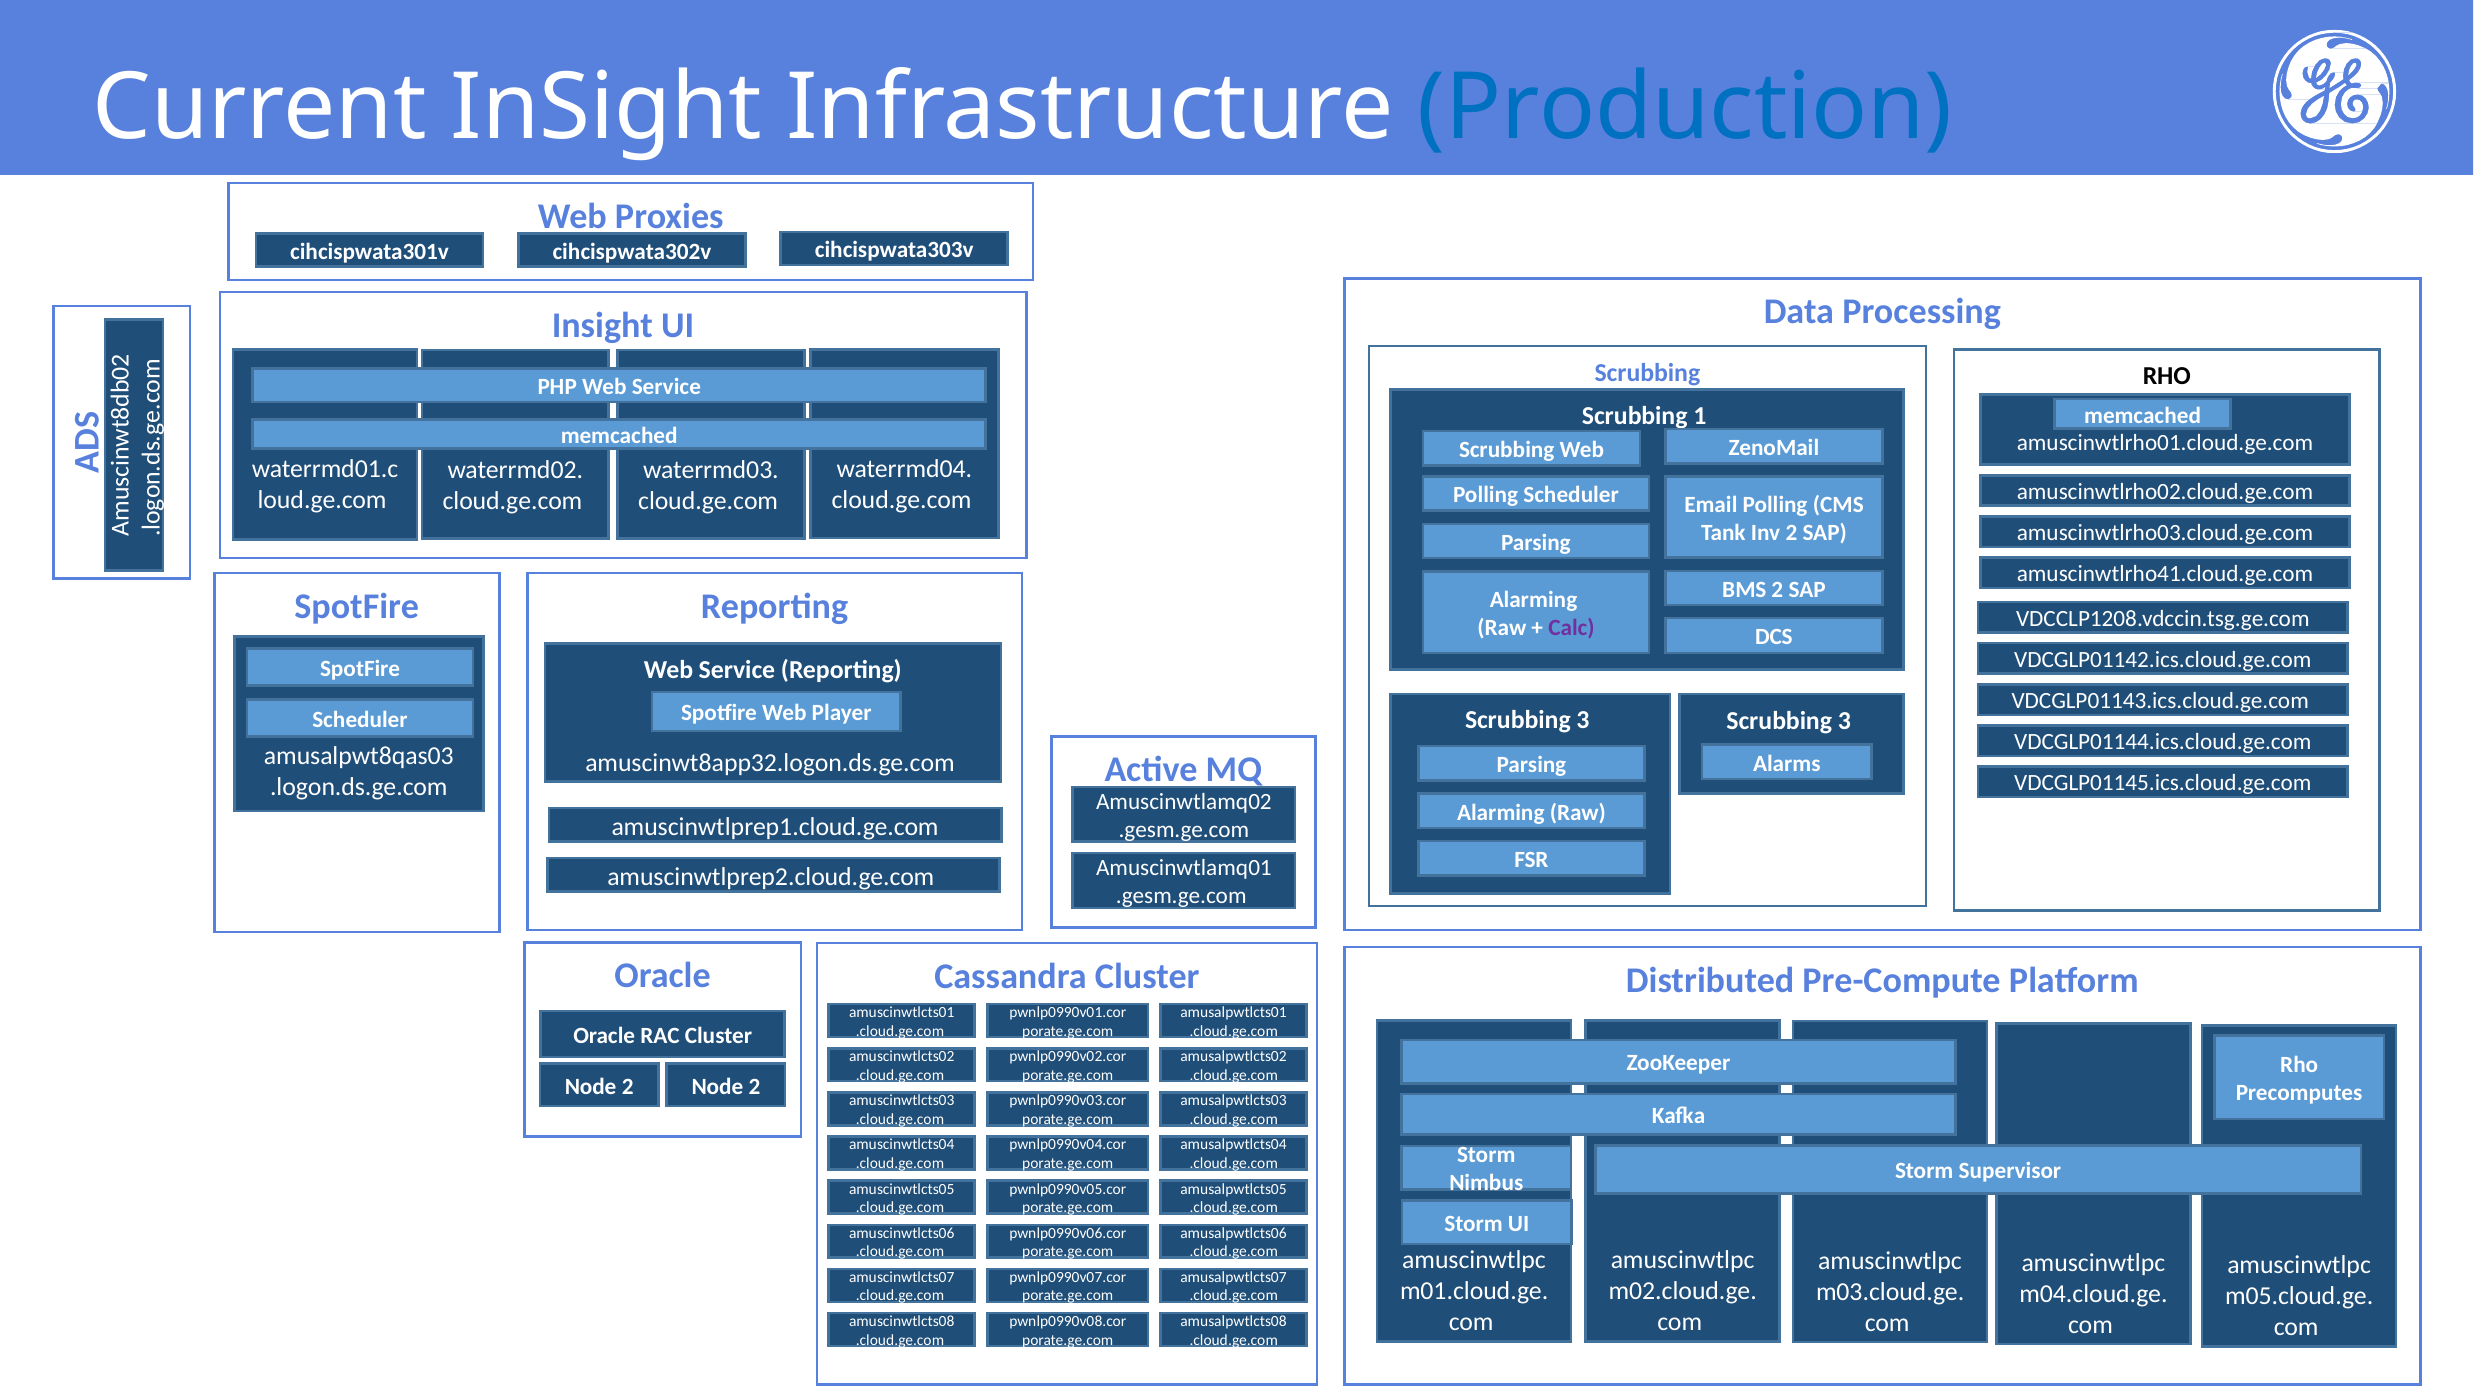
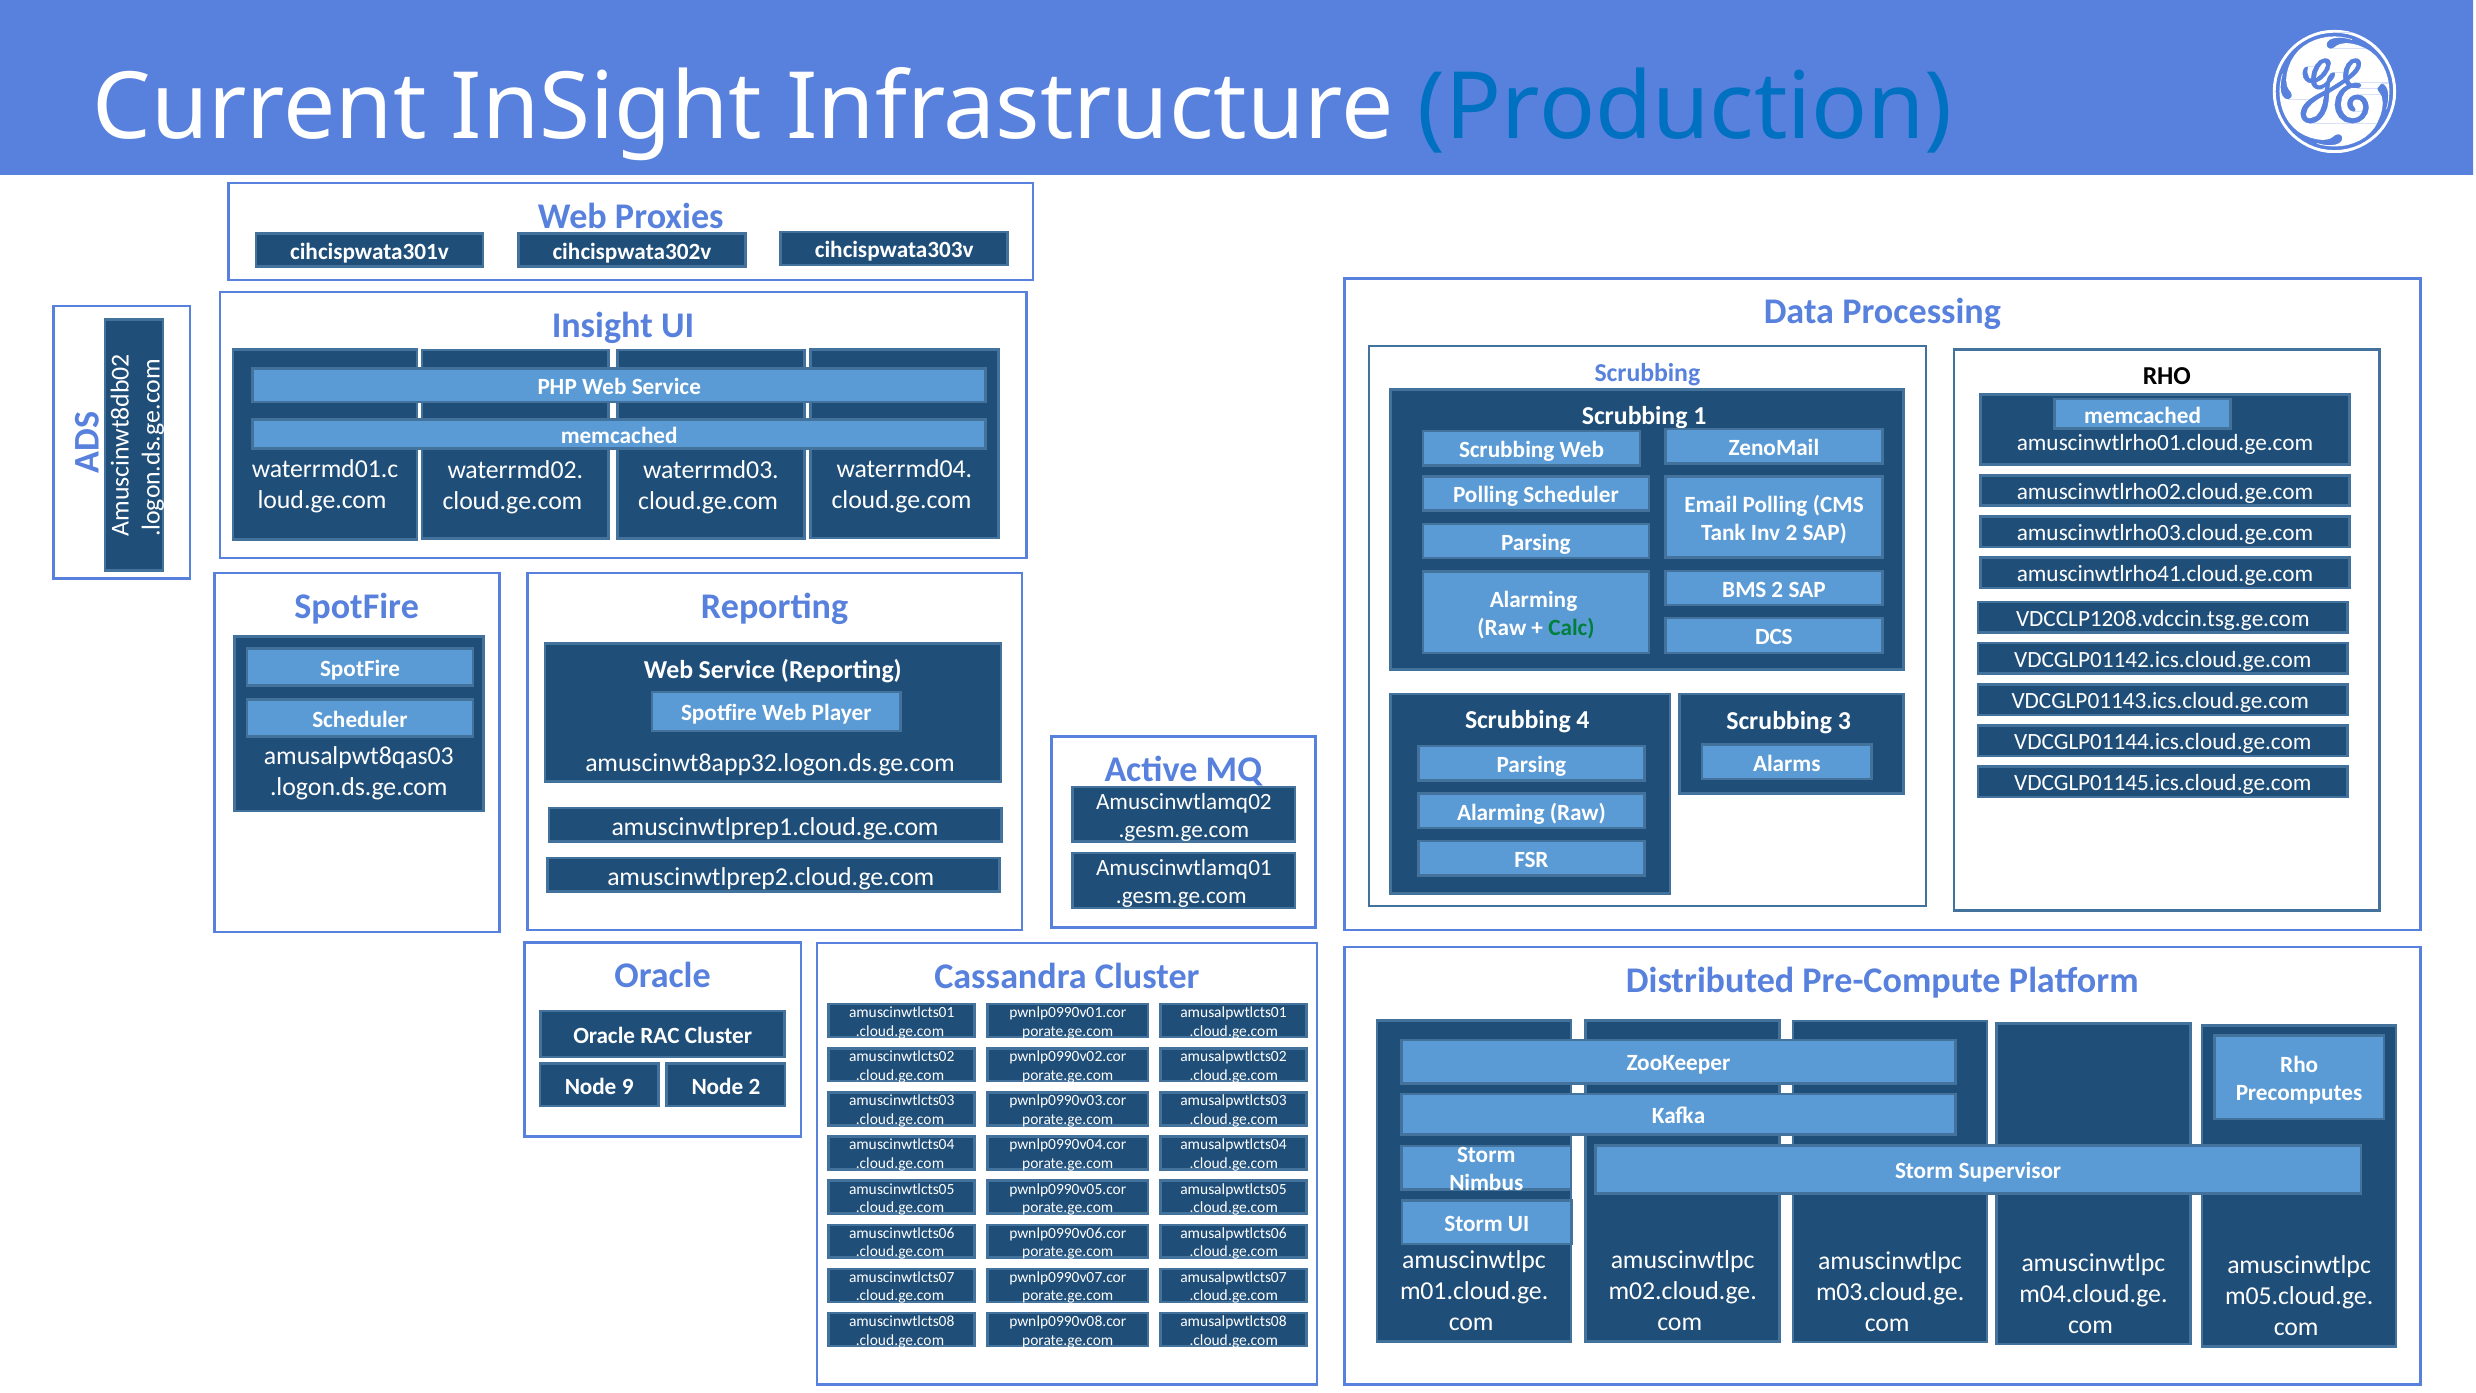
Calc colour: purple -> green (1571, 628)
3: 3 -> 4 (1583, 720)
2: 2 -> 9 (628, 1086)
